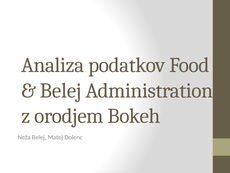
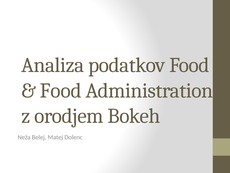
Belej: Belej -> Food (61, 90)
